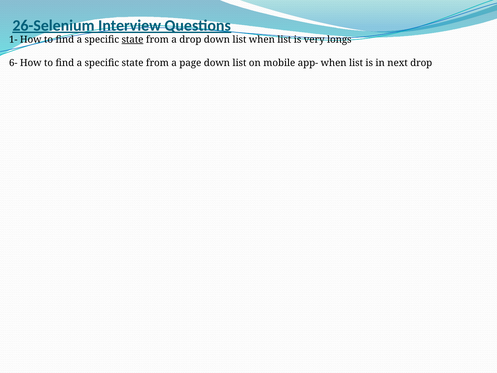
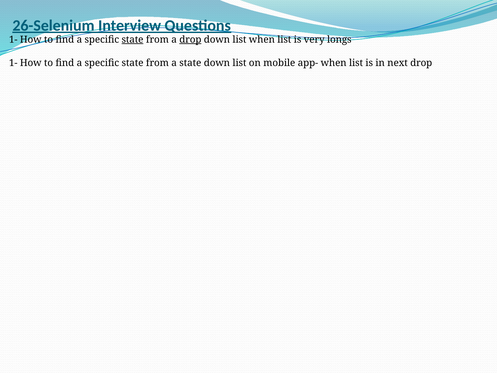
drop underline: none -> present (190, 40)
6-: 6- -> 1- (13, 63)
a page: page -> state (190, 63)
